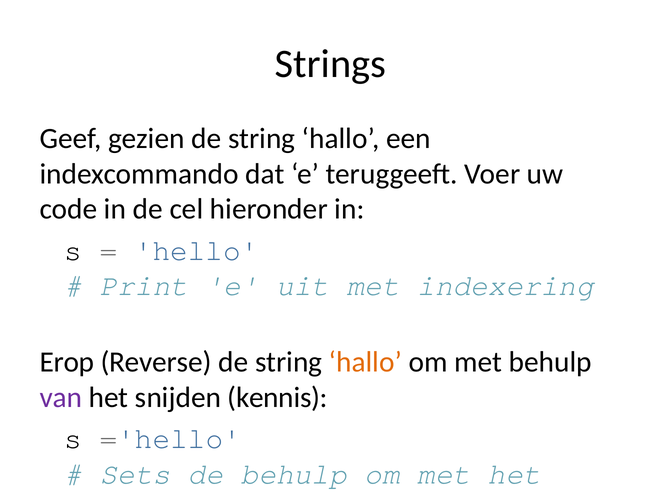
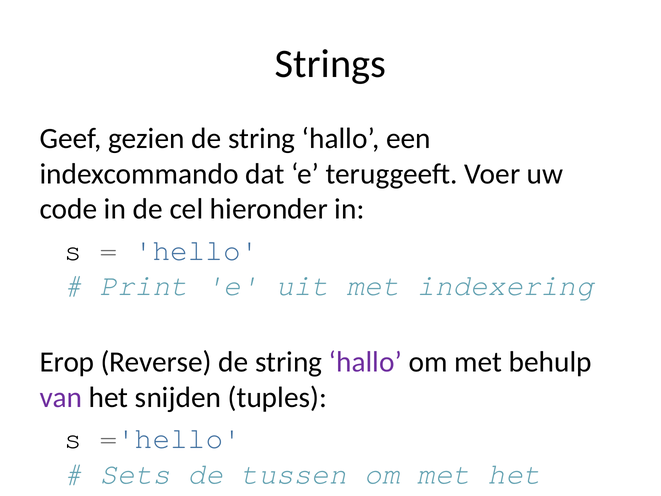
hallo colour: orange -> purple (365, 362)
kennis: kennis -> tuples (277, 397)
de behulp: behulp -> tussen (294, 474)
